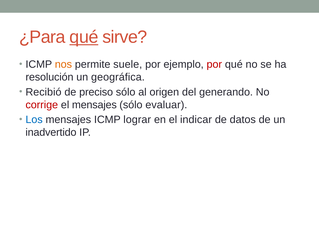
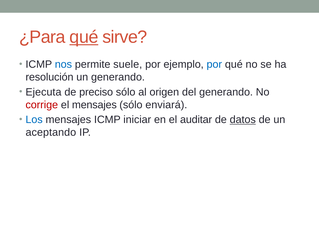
nos colour: orange -> blue (63, 65)
por colour: red -> blue (214, 65)
un geográfica: geográfica -> generando (118, 77)
Recibió: Recibió -> Ejecuta (43, 92)
evaluar: evaluar -> enviará (166, 105)
lograr: lograr -> iniciar (137, 120)
indicar: indicar -> auditar (196, 120)
datos underline: none -> present (243, 120)
inadvertido: inadvertido -> aceptando (51, 133)
